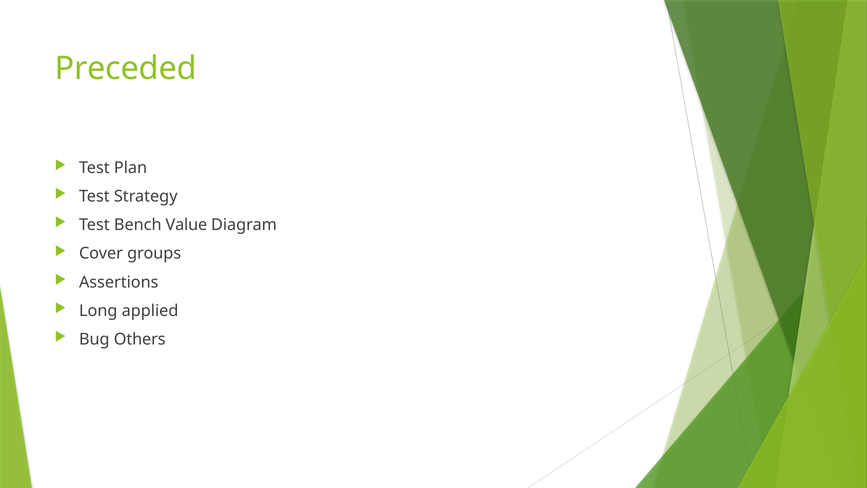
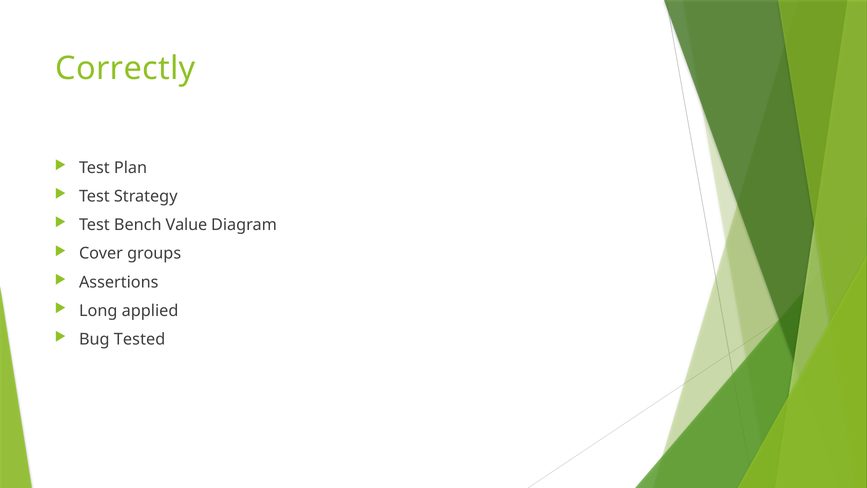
Preceded: Preceded -> Correctly (125, 68)
Others: Others -> Tested (140, 339)
